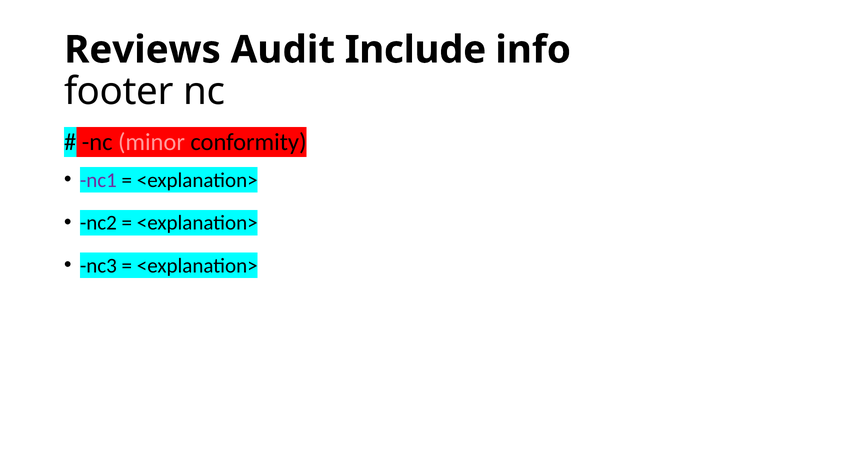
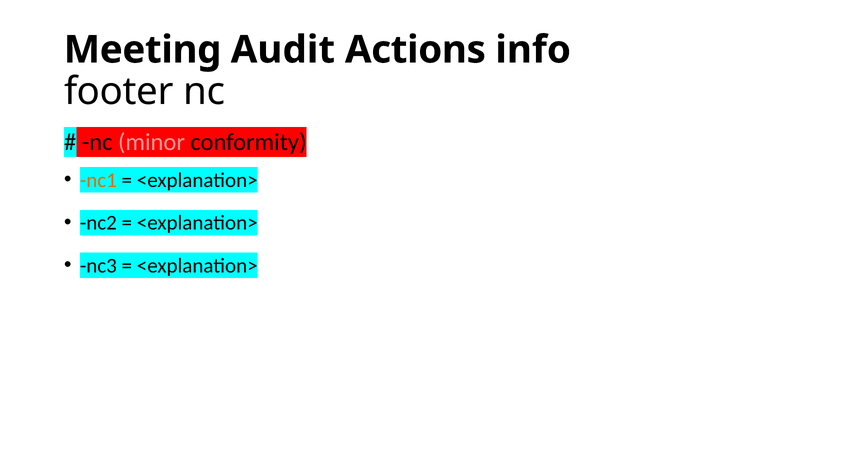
Reviews: Reviews -> Meeting (143, 50)
Include: Include -> Actions (415, 50)
nc1 colour: purple -> orange (98, 180)
